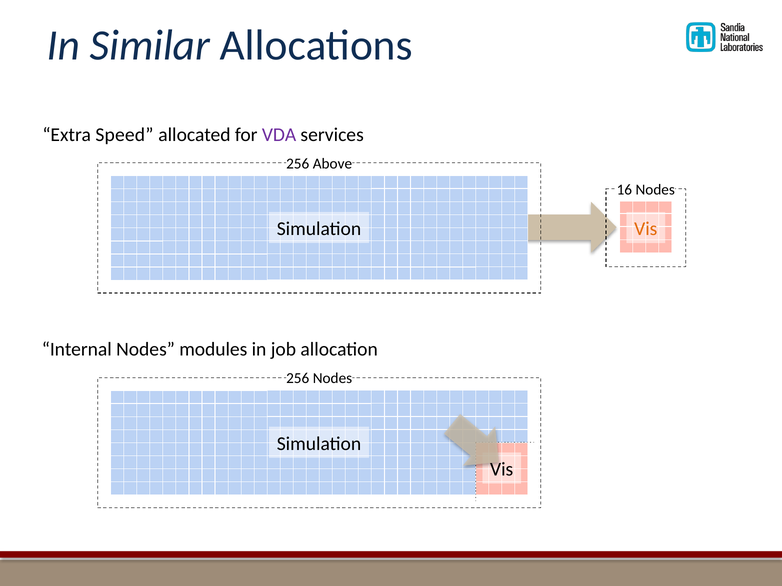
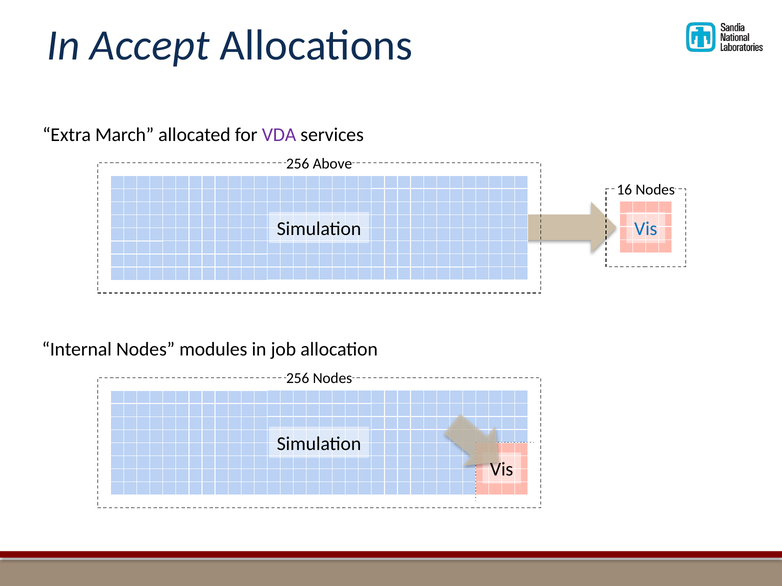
Similar: Similar -> Accept (150, 45)
Speed: Speed -> March (125, 135)
Vis colour: orange -> blue (646, 229)
